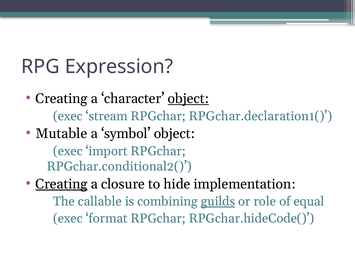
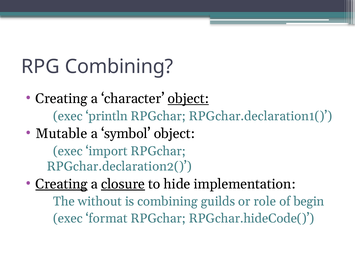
RPG Expression: Expression -> Combining (119, 66)
stream: stream -> println (107, 116)
RPGchar.conditional2(: RPGchar.conditional2( -> RPGchar.declaration2( (119, 166)
closure underline: none -> present (123, 184)
callable: callable -> without (100, 201)
guilds underline: present -> none (218, 201)
equal: equal -> begin (309, 201)
